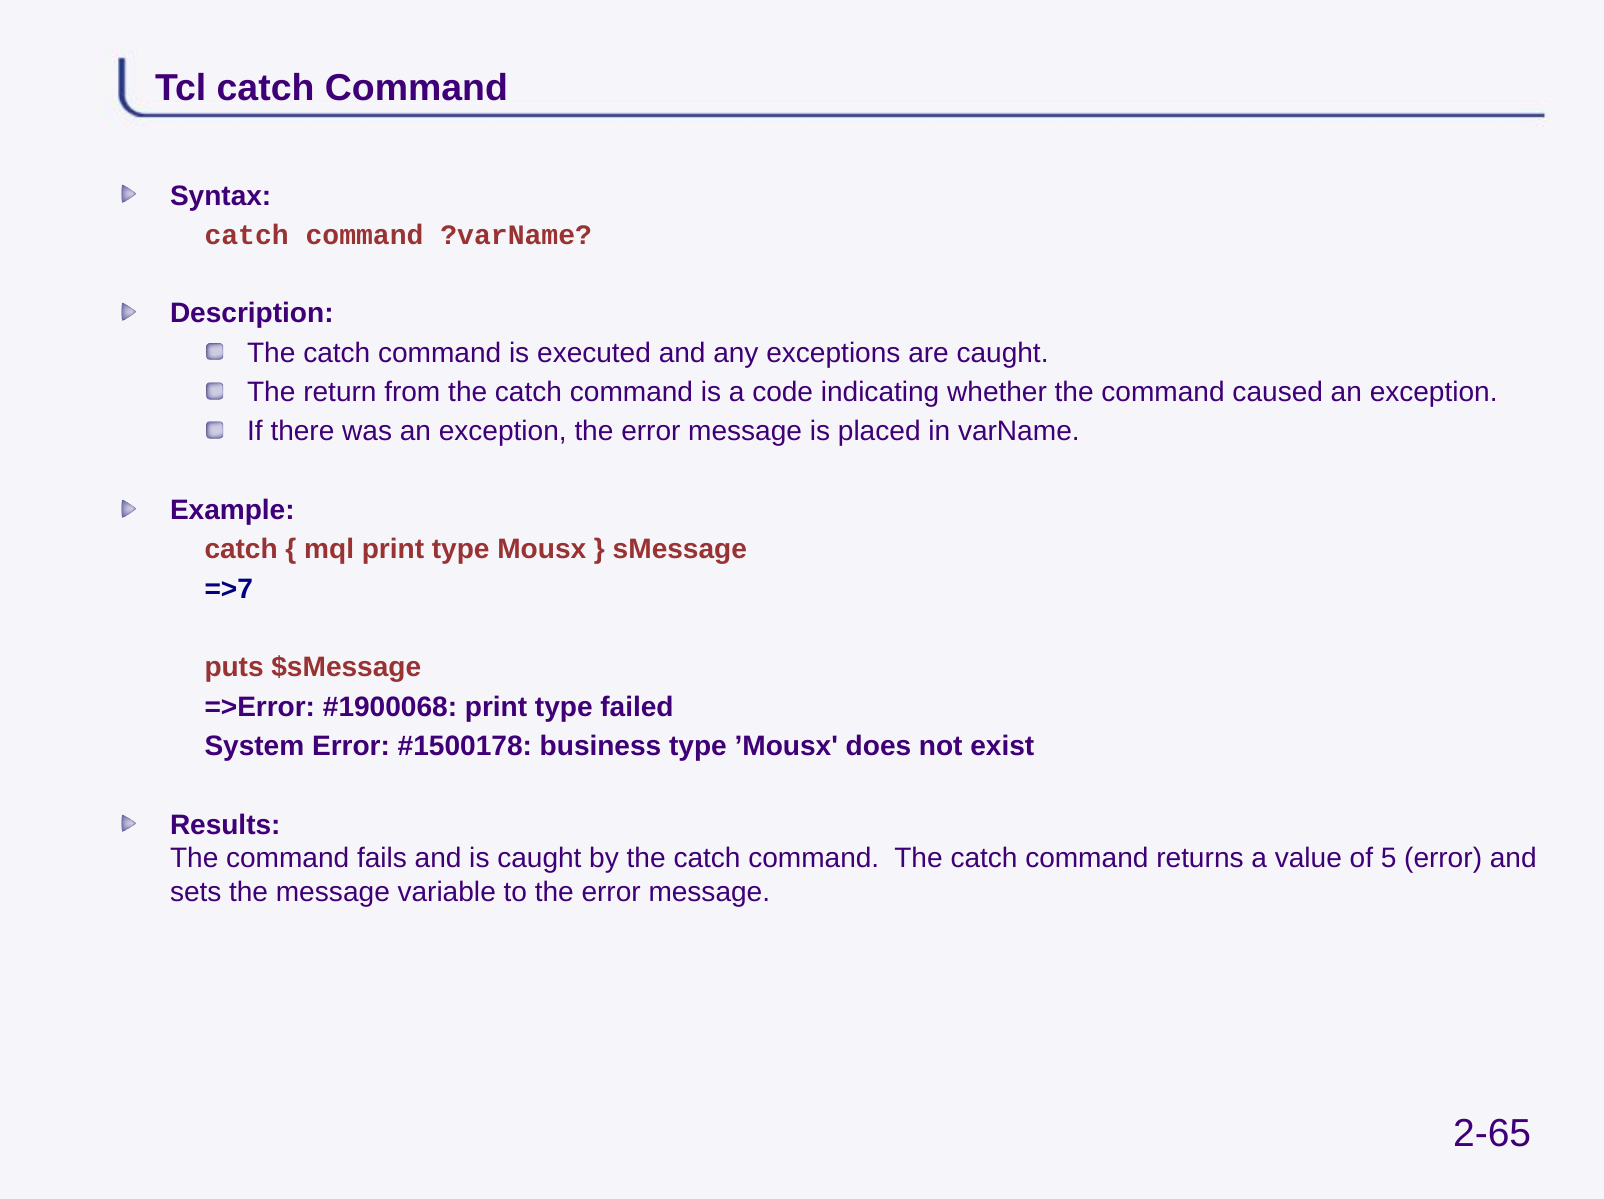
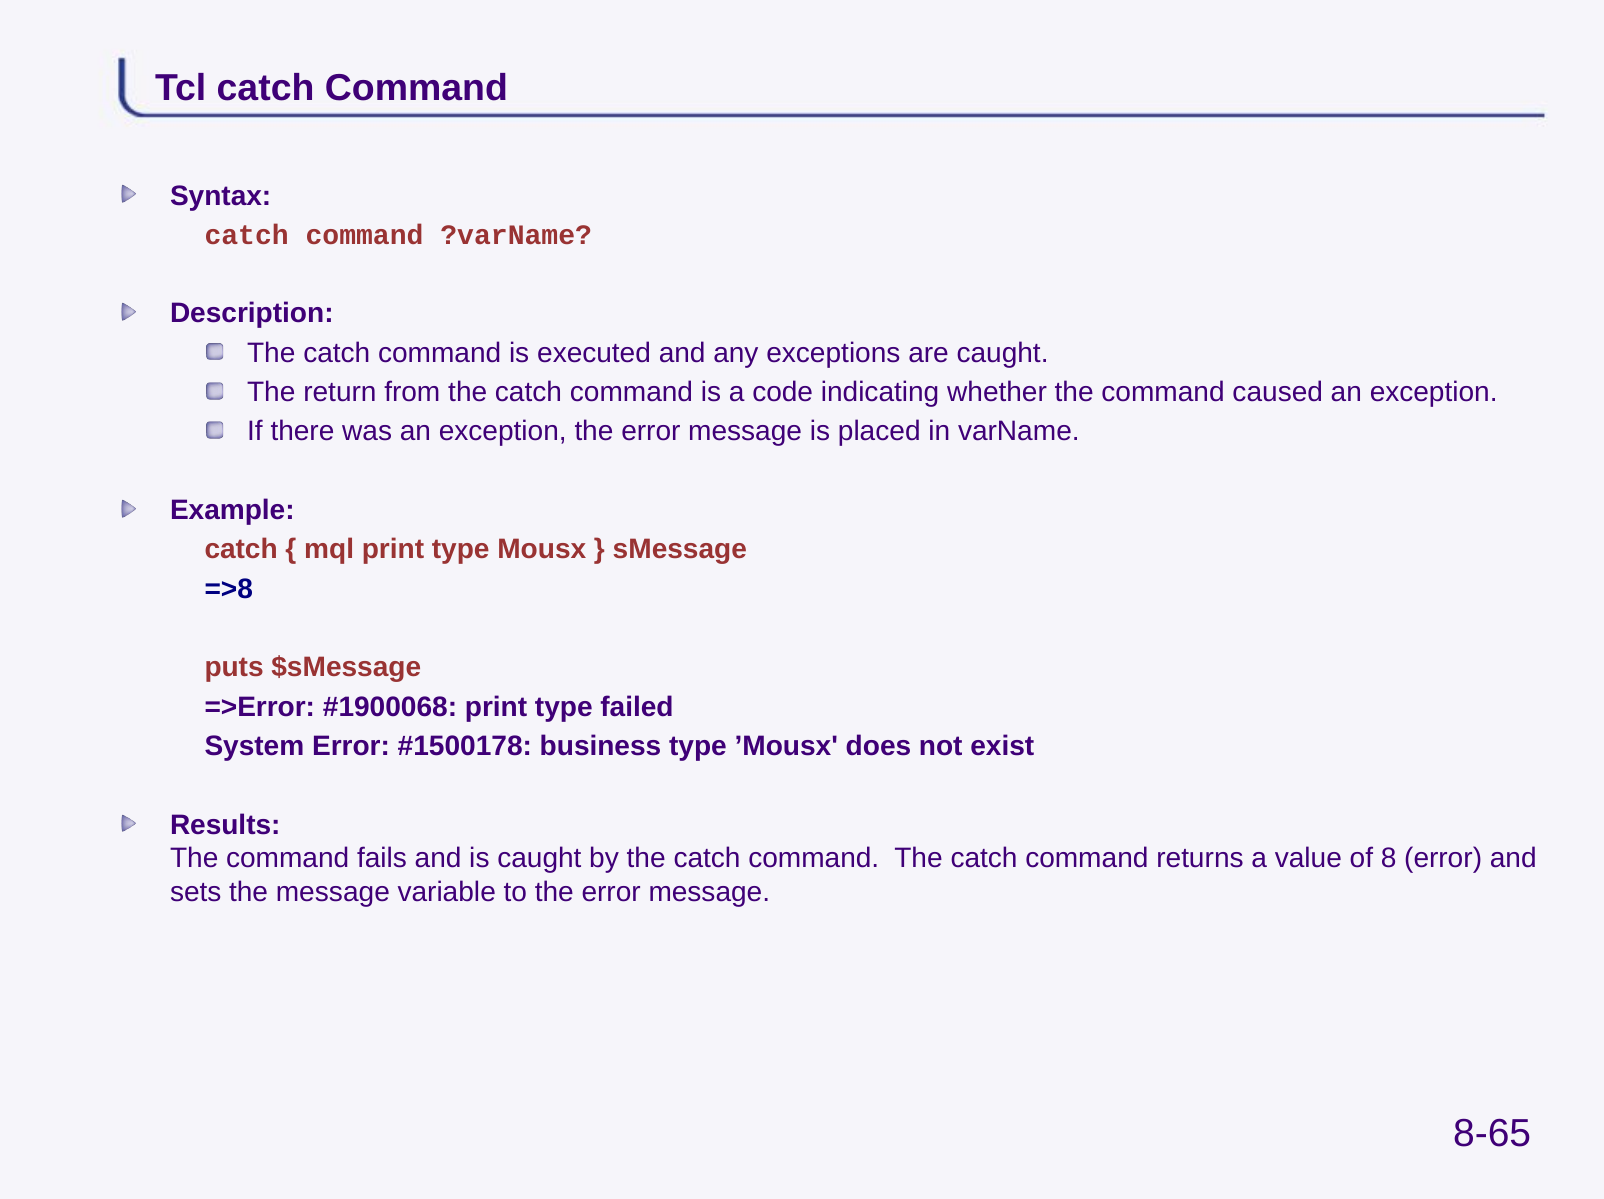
=>7: =>7 -> =>8 (229, 589)
5: 5 -> 8 (1389, 858)
2-65: 2-65 -> 8-65 (1492, 1134)
